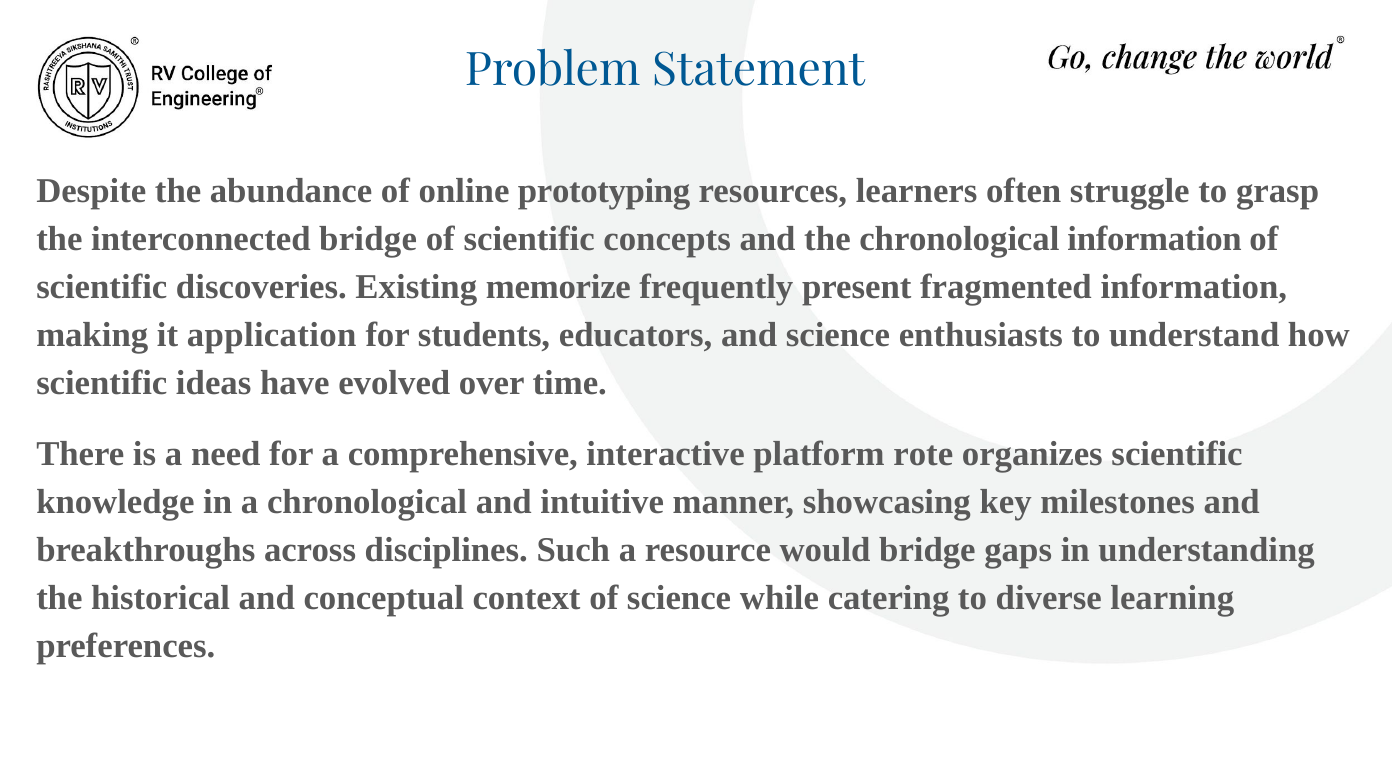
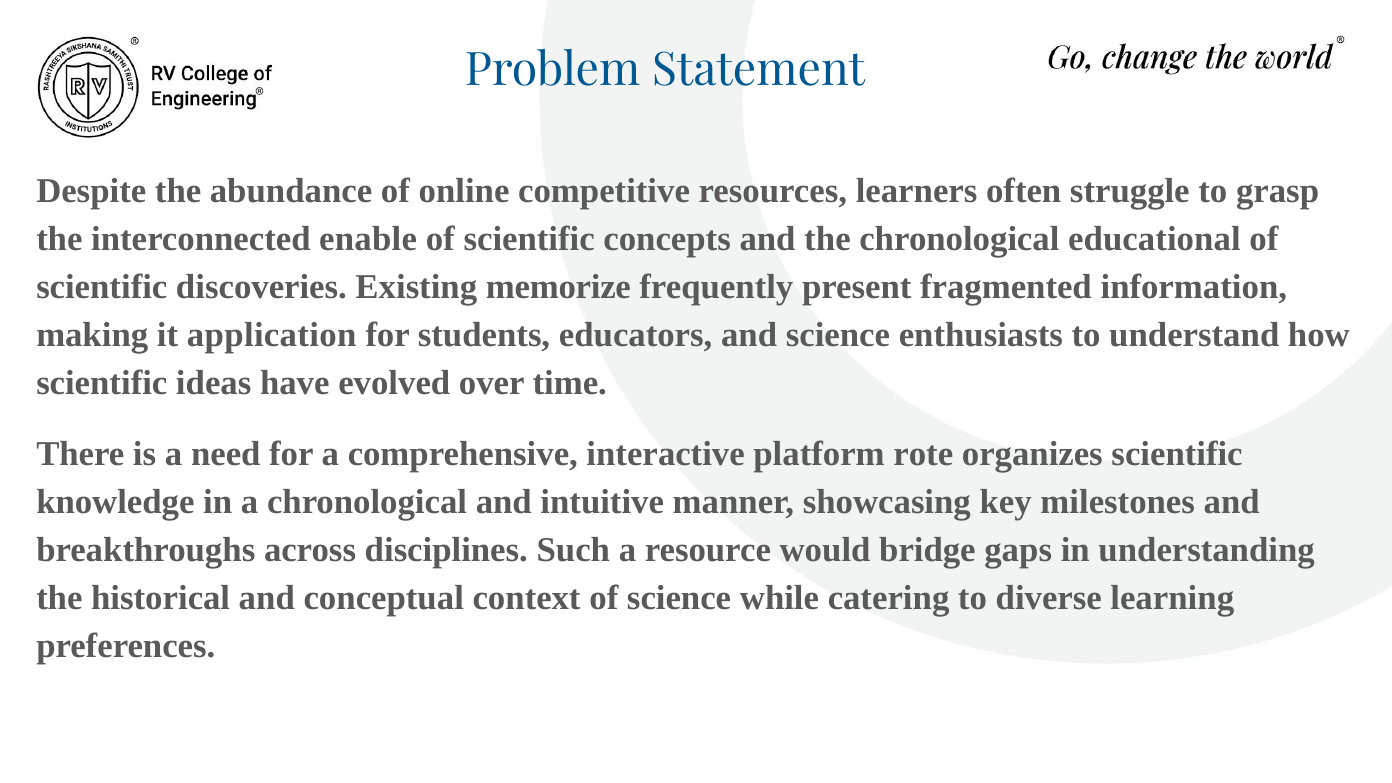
prototyping: prototyping -> competitive (604, 191)
interconnected bridge: bridge -> enable (368, 239)
chronological information: information -> educational (1154, 239)
